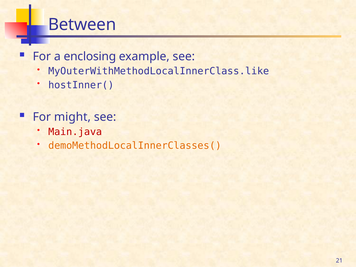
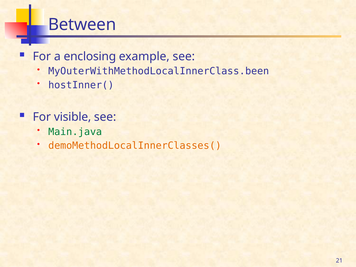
MyOuterWithMethodLocalInnerClass.like: MyOuterWithMethodLocalInnerClass.like -> MyOuterWithMethodLocalInnerClass.been (159, 71)
might: might -> visible (73, 117)
Main.java colour: red -> green (75, 132)
